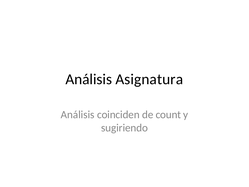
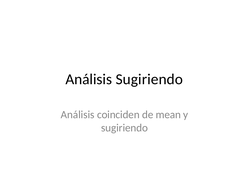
Análisis Asignatura: Asignatura -> Sugiriendo (149, 79)
count: count -> mean (168, 114)
